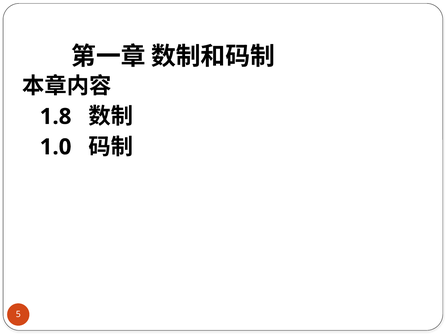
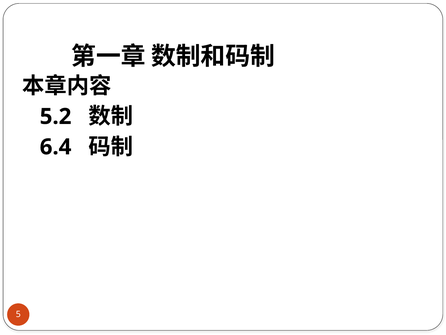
1.8: 1.8 -> 5.2 (56, 116)
1.0: 1.0 -> 6.4 (56, 147)
